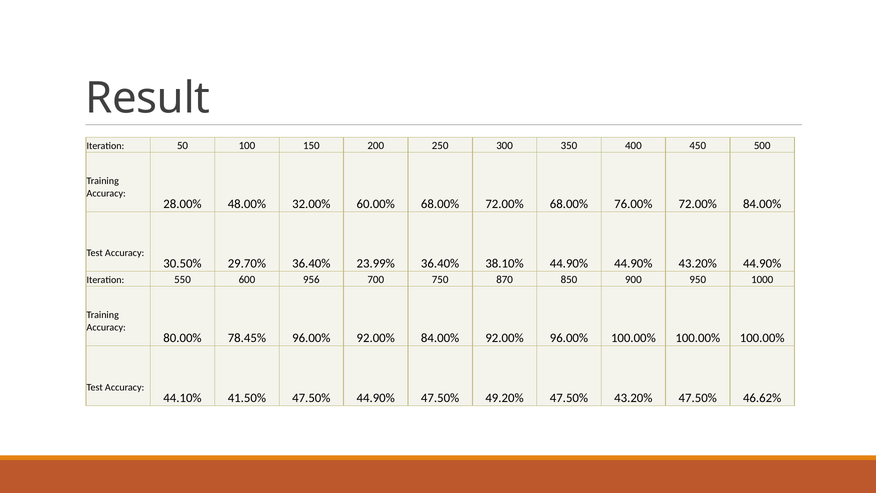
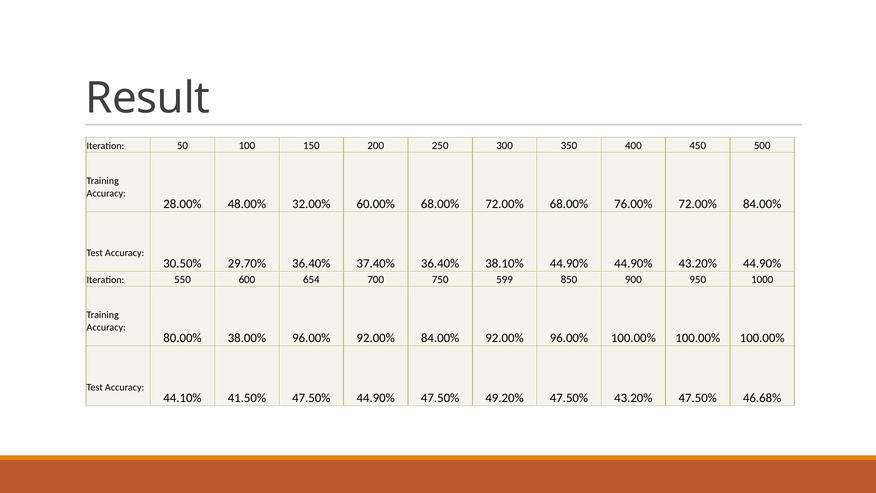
23.99%: 23.99% -> 37.40% (376, 264)
956: 956 -> 654 (311, 279)
870: 870 -> 599 (505, 279)
78.45%: 78.45% -> 38.00% (247, 338)
46.62%: 46.62% -> 46.68% (762, 398)
